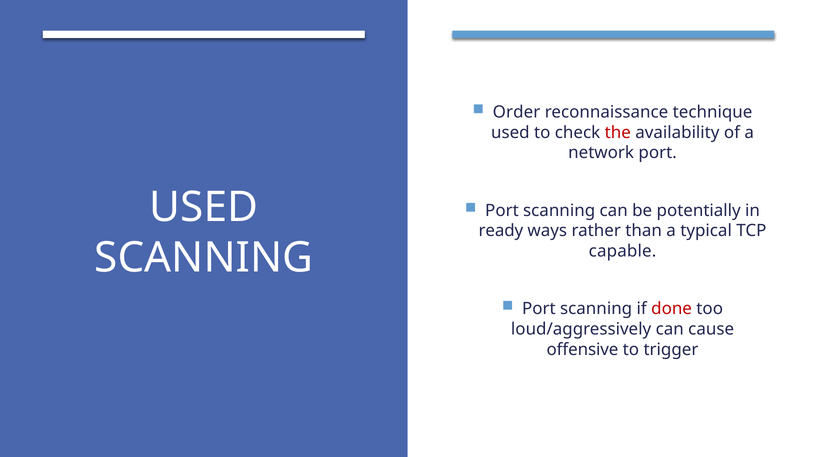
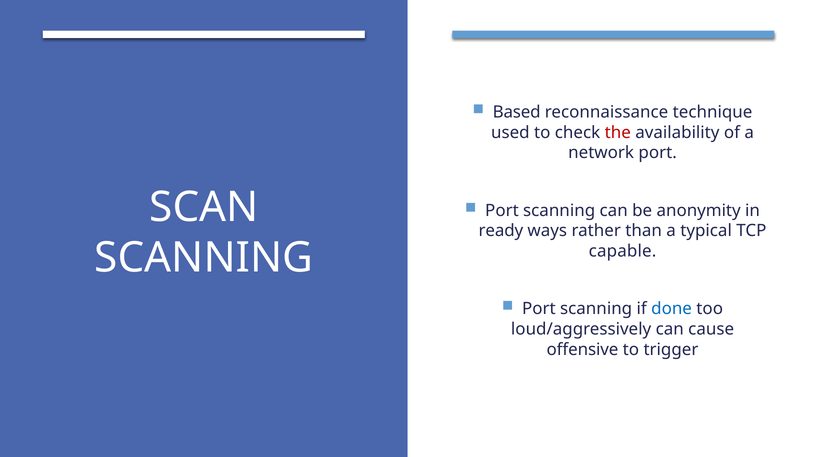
Order: Order -> Based (517, 112)
USED: USED -> SCAN (204, 207)
potentially: potentially -> anonymity (699, 211)
done colour: red -> blue (672, 309)
